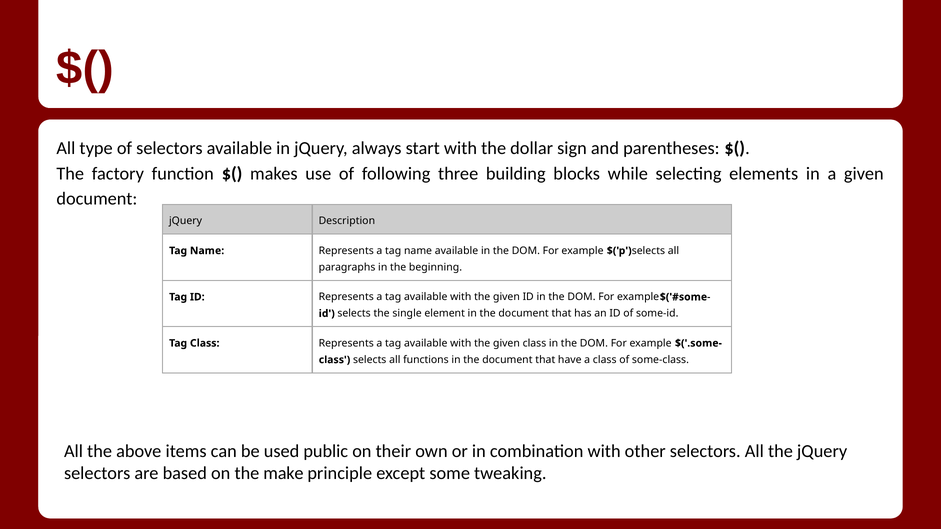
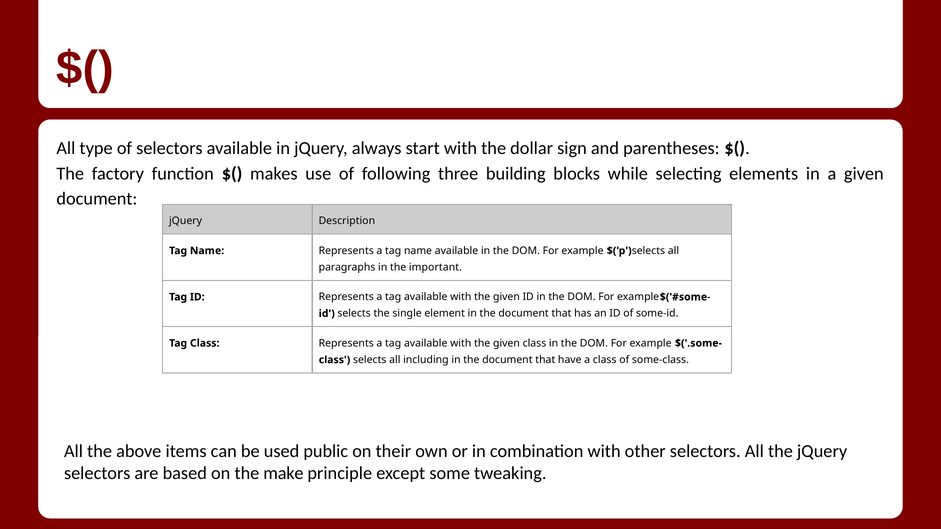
beginning: beginning -> important (435, 267)
functions: functions -> including (426, 360)
